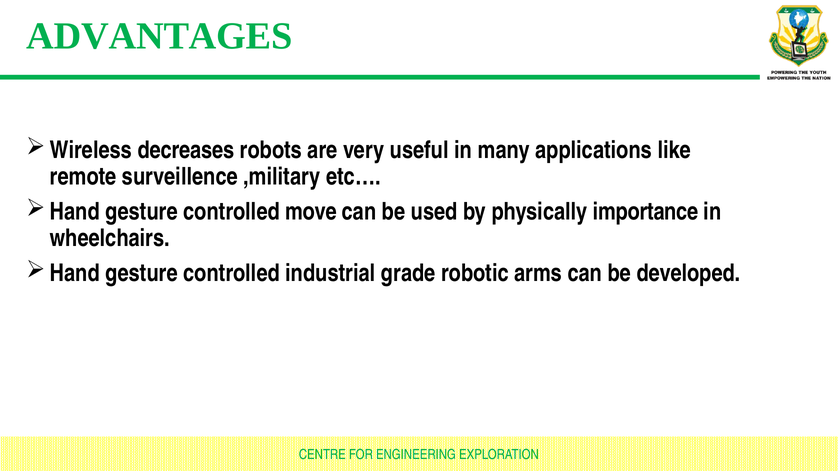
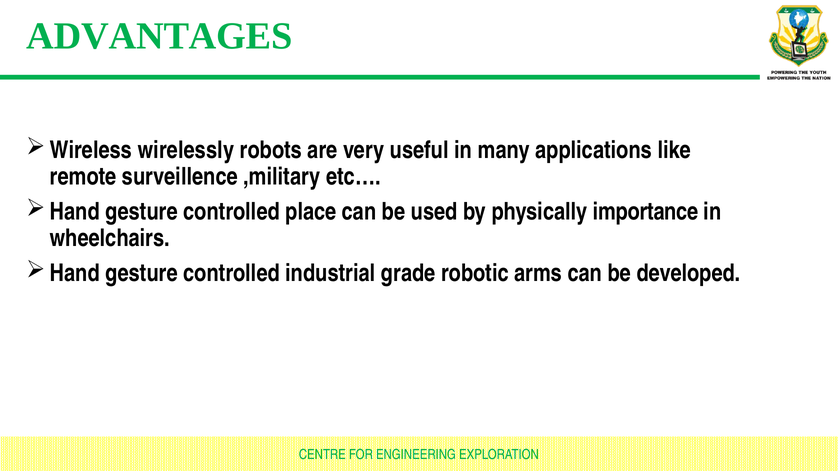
decreases: decreases -> wirelessly (186, 150)
move: move -> place (311, 212)
